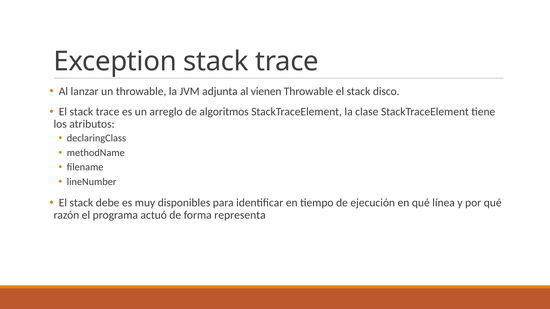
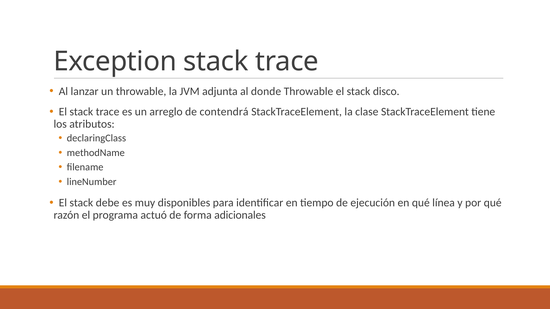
vienen: vienen -> donde (266, 91)
algoritmos: algoritmos -> contendrá (224, 112)
representa: representa -> adicionales (240, 215)
